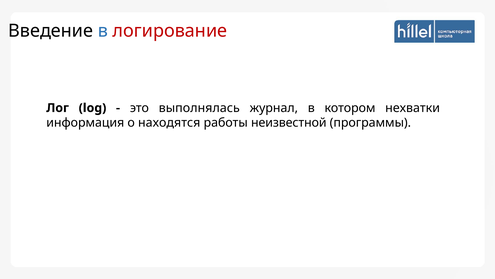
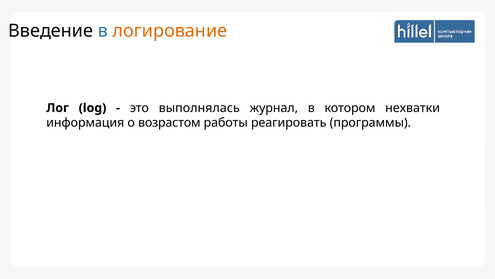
логирование colour: red -> orange (170, 31)
находятся: находятся -> возрастом (169, 123)
неизвестной: неизвестной -> реагировать (289, 123)
